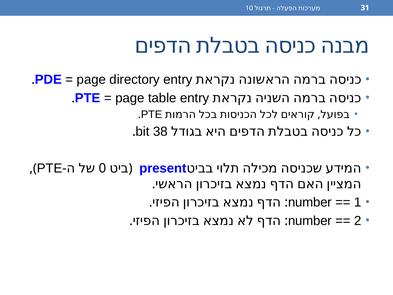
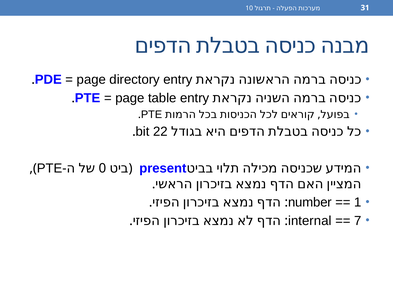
38: 38 -> 22 (160, 131)
number: number -> internal (310, 221)
2: 2 -> 7 (358, 221)
